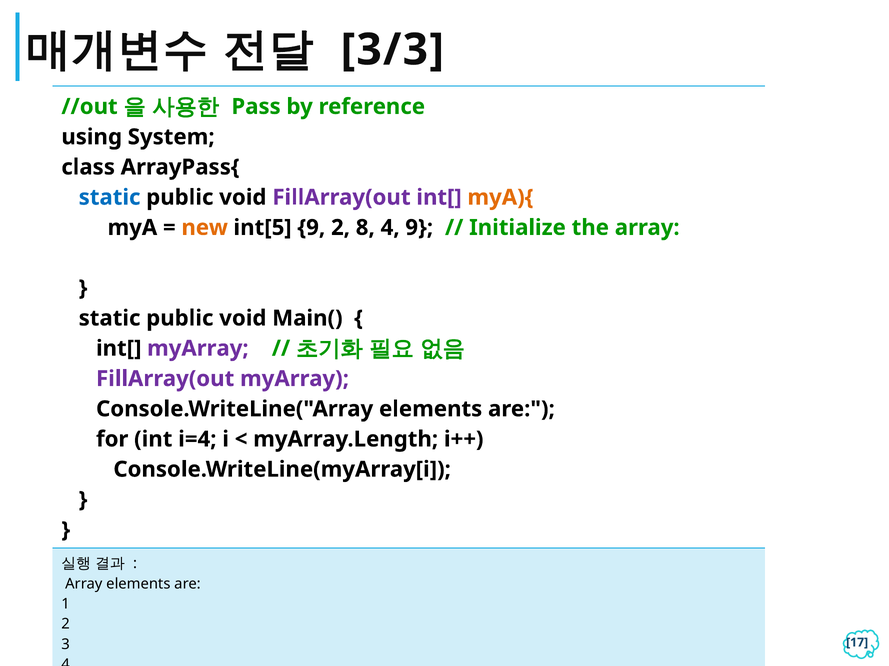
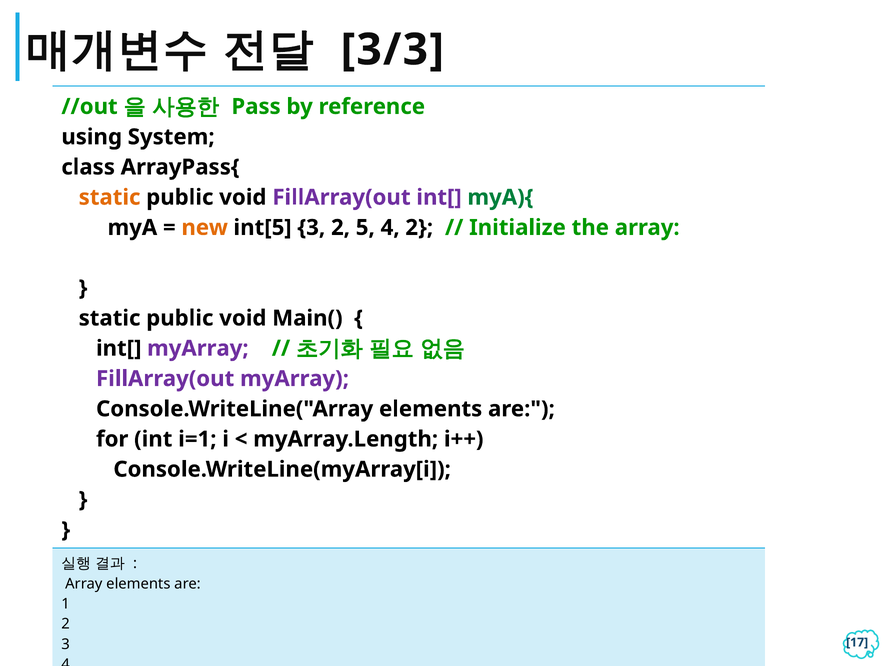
static colour: blue -> orange (110, 198)
myA){ colour: orange -> green (500, 198)
int[5 9: 9 -> 3 (311, 228)
2 8: 8 -> 5 (365, 228)
4 9: 9 -> 2 (419, 228)
i=4: i=4 -> i=1 (197, 440)
